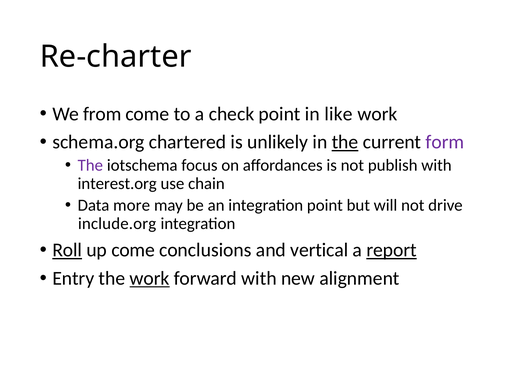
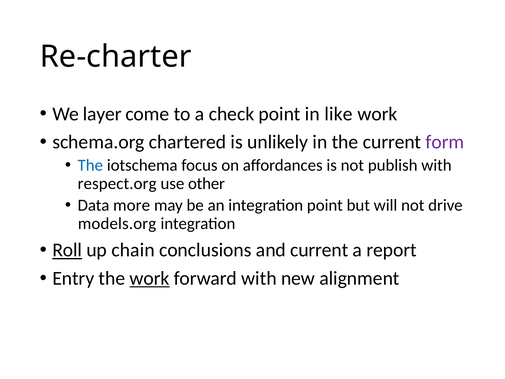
from: from -> layer (102, 114)
the underline: present -> none (345, 142)
The colour: purple -> blue (90, 165)
interest.org: interest.org -> respect.org (117, 183)
chain: chain -> other (206, 183)
include.org: include.org -> models.org (117, 223)
up come: come -> chain (133, 250)
and vertical: vertical -> current (319, 250)
report underline: present -> none (392, 250)
